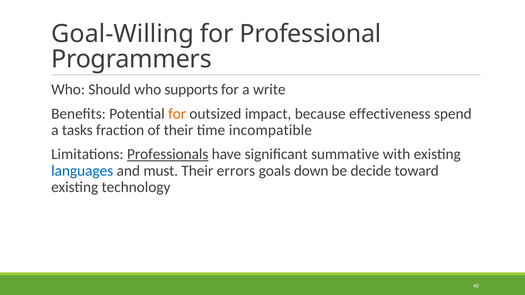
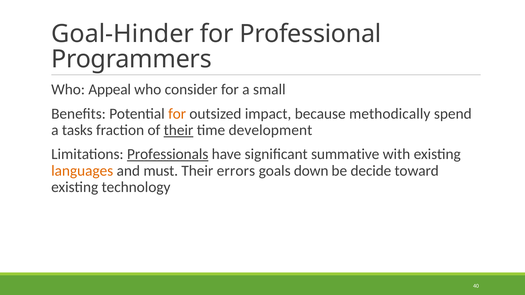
Goal-Willing: Goal-Willing -> Goal-Hinder (123, 34)
Should: Should -> Appeal (110, 90)
supports: supports -> consider (191, 90)
write: write -> small (269, 90)
effectiveness: effectiveness -> methodically (390, 114)
their underline: none -> present (179, 130)
incompatible: incompatible -> development (270, 130)
languages colour: blue -> orange (82, 171)
